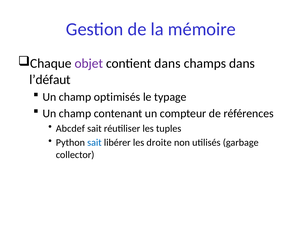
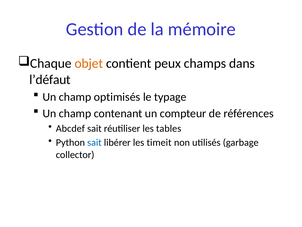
objet colour: purple -> orange (89, 63)
contient dans: dans -> peux (168, 63)
tuples: tuples -> tables (169, 128)
droite: droite -> timeit (159, 142)
